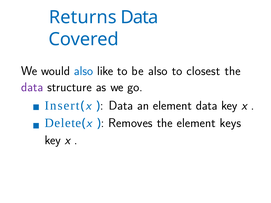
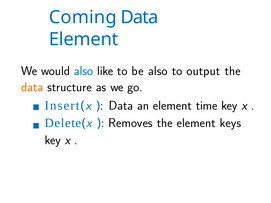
Returns: Returns -> Coming (83, 17)
Covered: Covered -> Element (84, 39)
closest: closest -> output (203, 71)
data colour: purple -> orange (32, 87)
element data: data -> time (207, 106)
